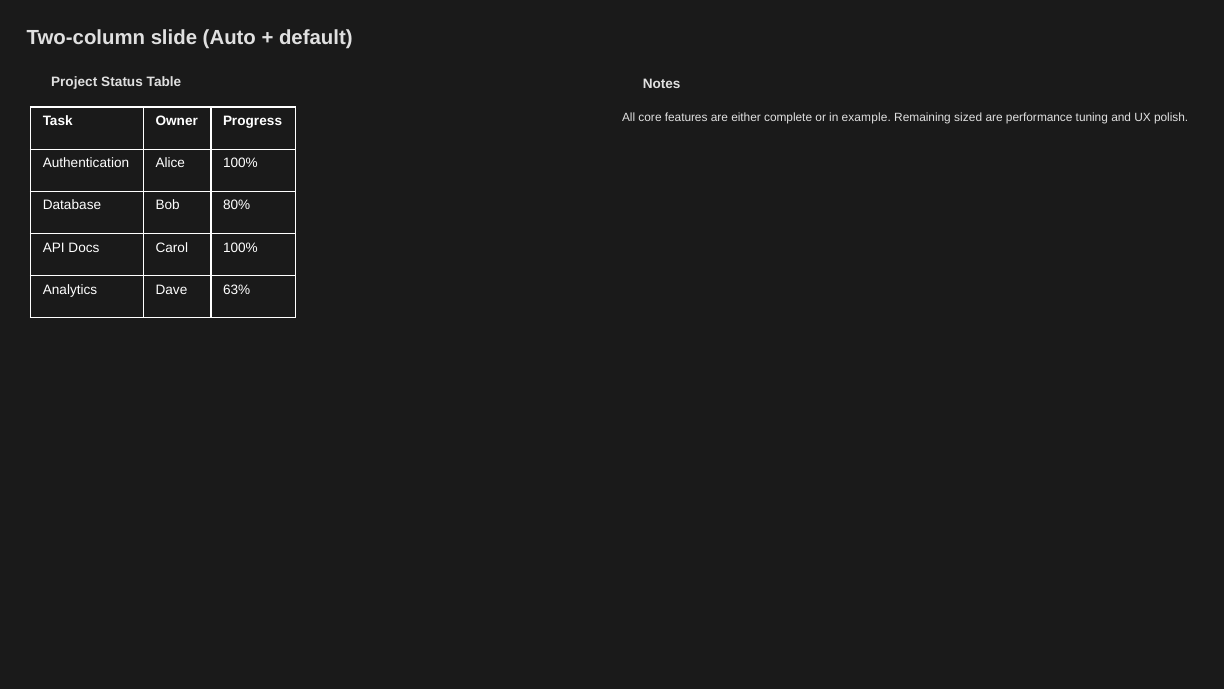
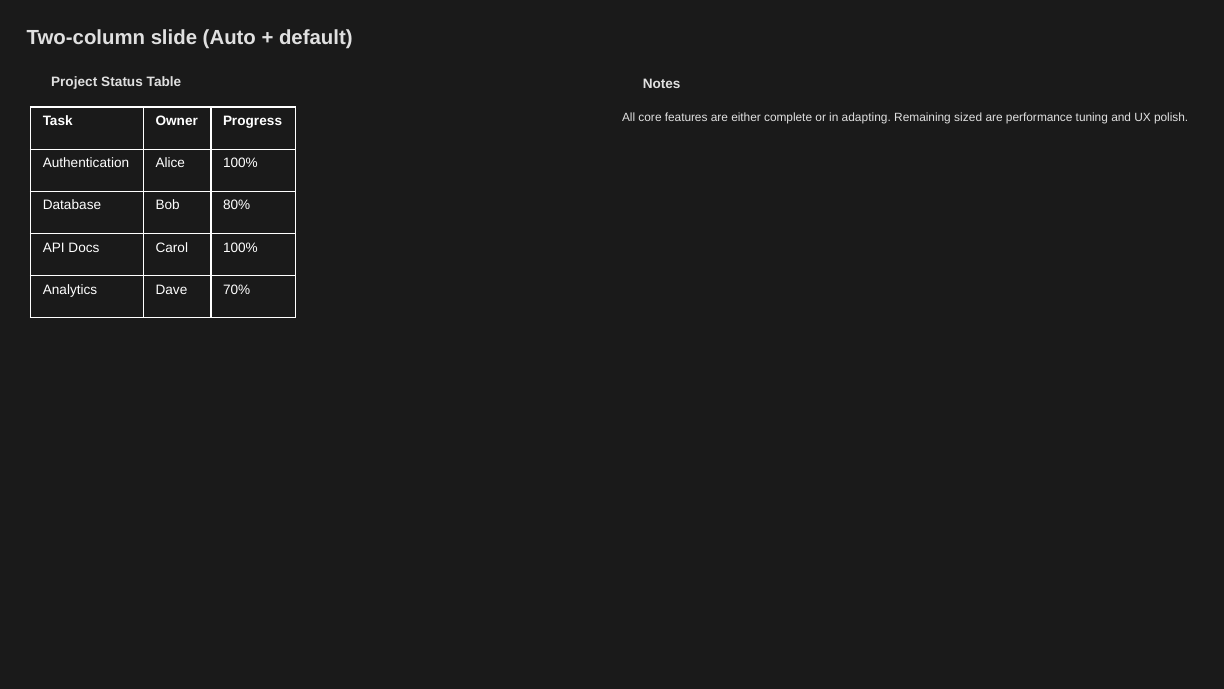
example: example -> adapting (866, 118)
63%: 63% -> 70% (237, 289)
